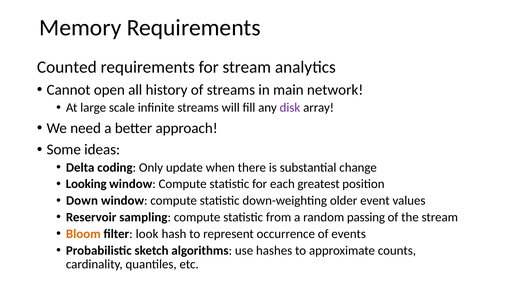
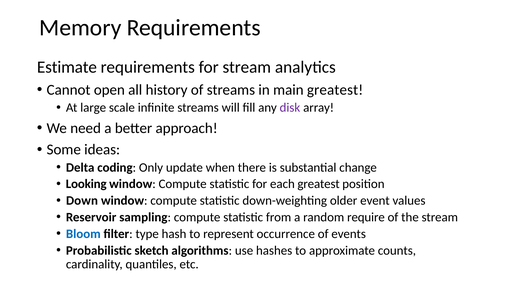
Counted: Counted -> Estimate (67, 67)
main network: network -> greatest (335, 90)
passing: passing -> require (366, 217)
Bloom colour: orange -> blue (83, 234)
look: look -> type (147, 234)
